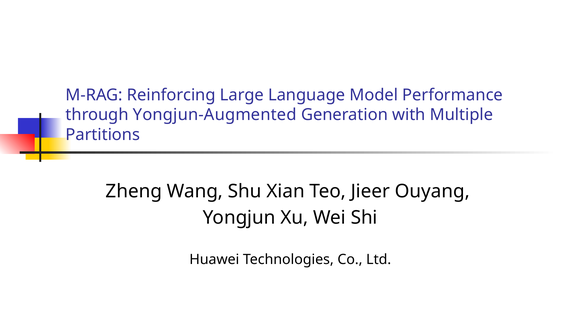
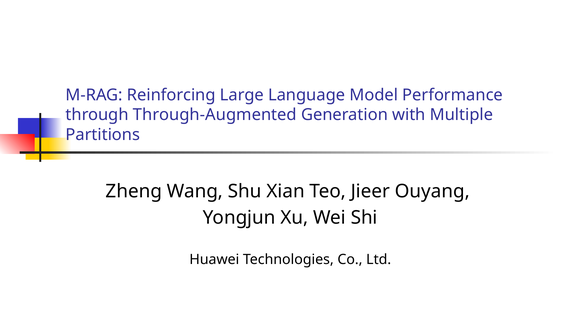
Yongjun-Augmented: Yongjun-Augmented -> Through-Augmented (215, 115)
